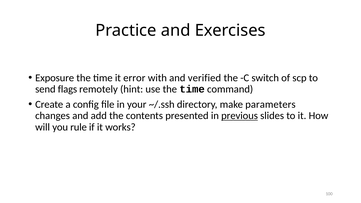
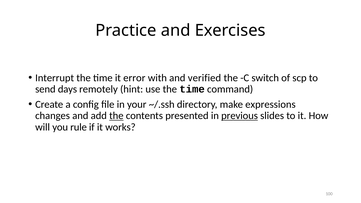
Exposure: Exposure -> Interrupt (55, 78)
flags: flags -> days (67, 89)
parameters: parameters -> expressions (270, 104)
the underline: none -> present (116, 116)
